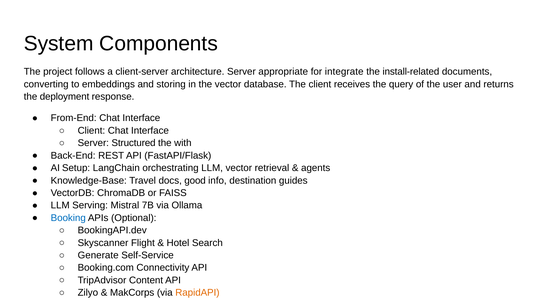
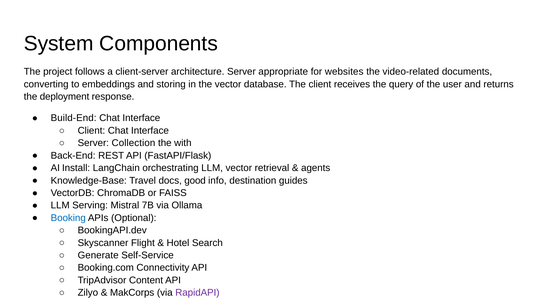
integrate: integrate -> websites (344, 72)
install-related: install-related -> video-related (411, 72)
From-End: From-End -> Build-End (74, 118)
Structured: Structured -> Collection (133, 143)
Setup: Setup -> Install (76, 168)
RapidAPI colour: orange -> purple (197, 293)
